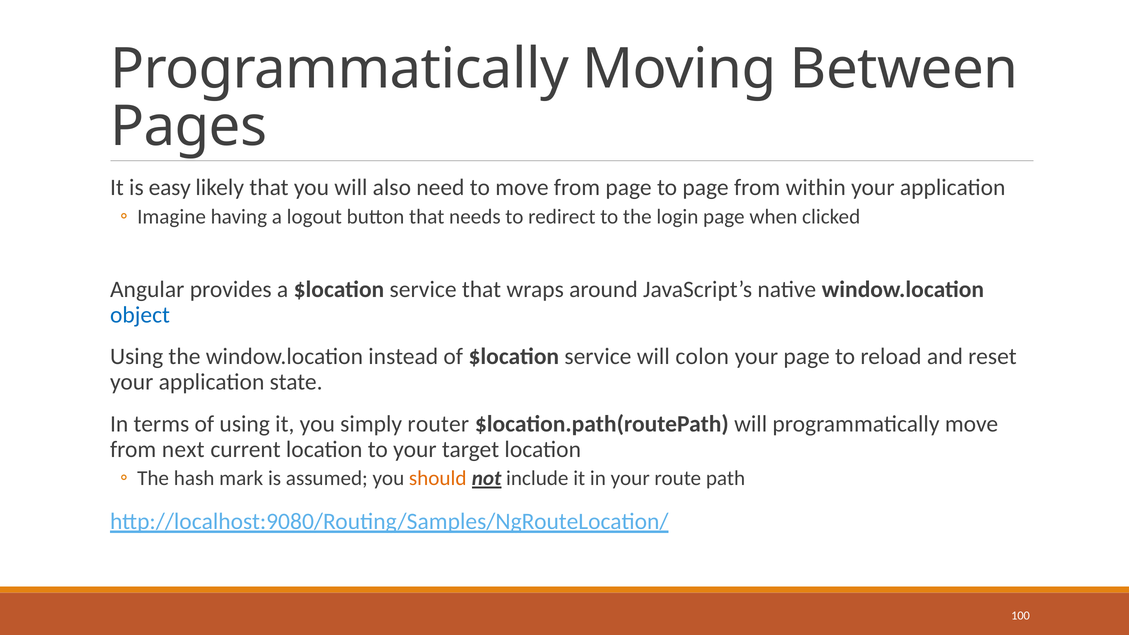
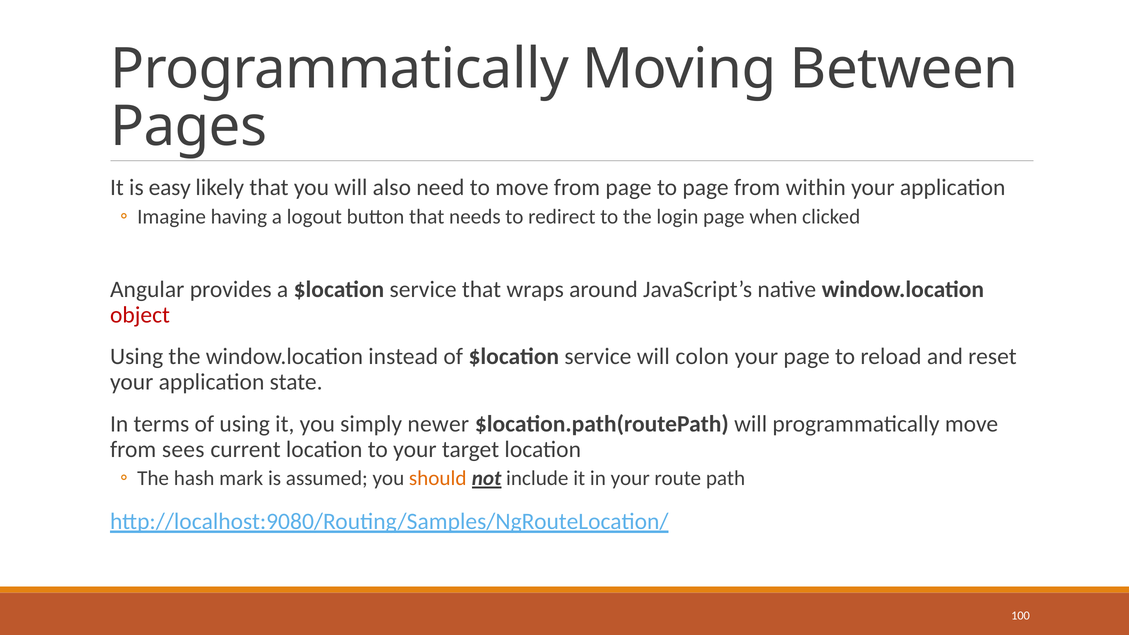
object colour: blue -> red (140, 315)
router: router -> newer (438, 424)
next: next -> sees (183, 449)
